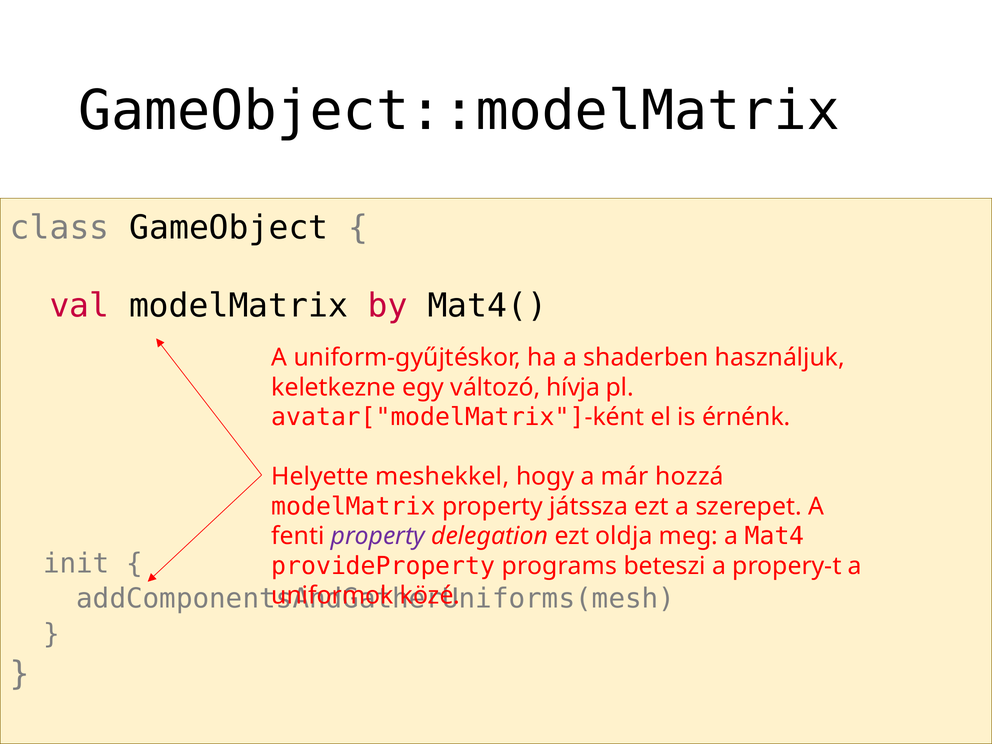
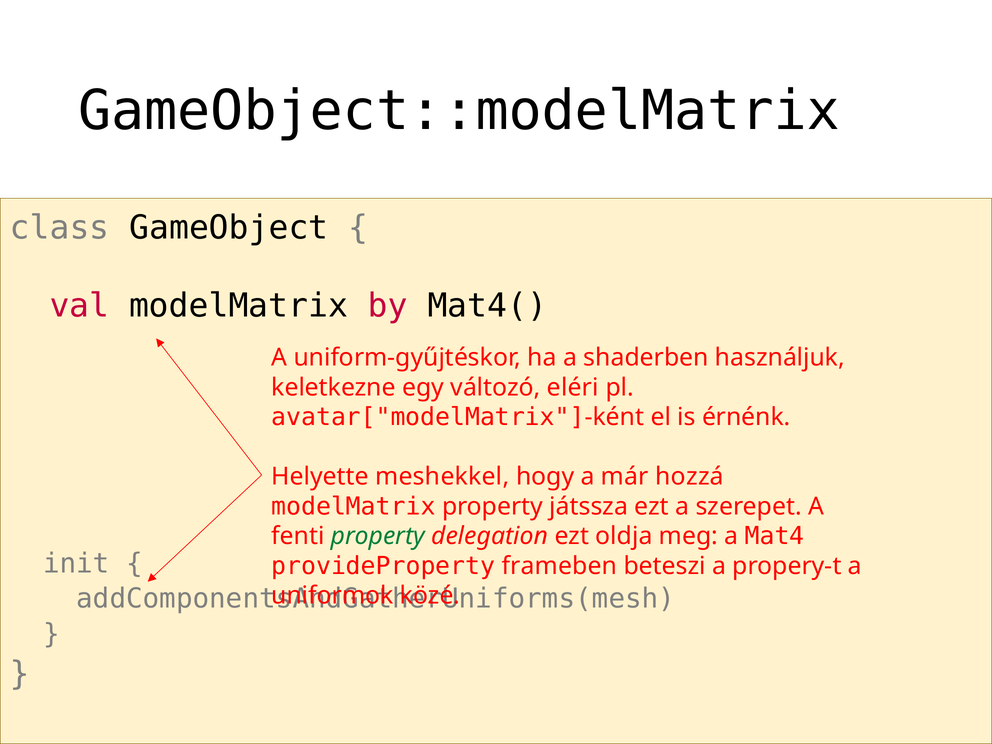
hívja: hívja -> eléri (573, 387)
property colour: purple -> green (378, 536)
programs: programs -> frameben (559, 566)
